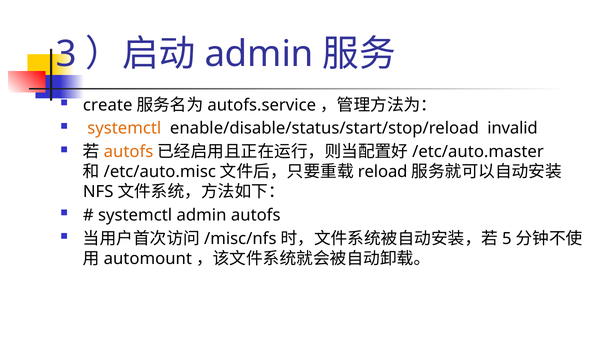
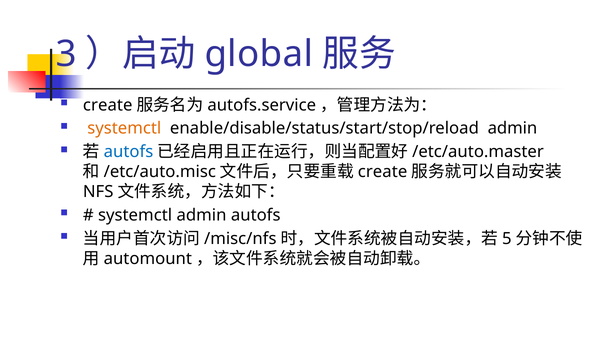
admin: admin -> global (259, 54)
enable/disable/status/start/stop/reload invalid: invalid -> admin (512, 129)
autofs colour: orange -> blue (128, 152)
reload: reload -> create (383, 172)
